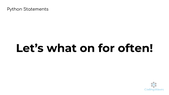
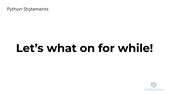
often: often -> while (135, 48)
